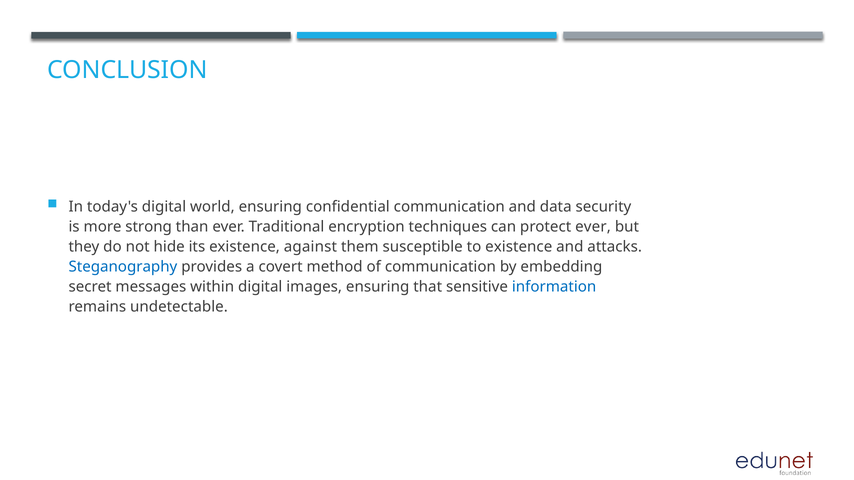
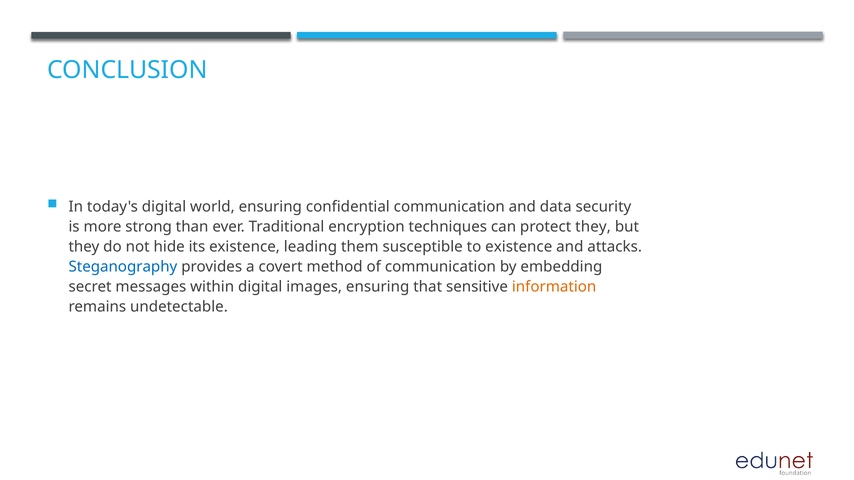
protect ever: ever -> they (593, 227)
against: against -> leading (310, 247)
information colour: blue -> orange (554, 287)
